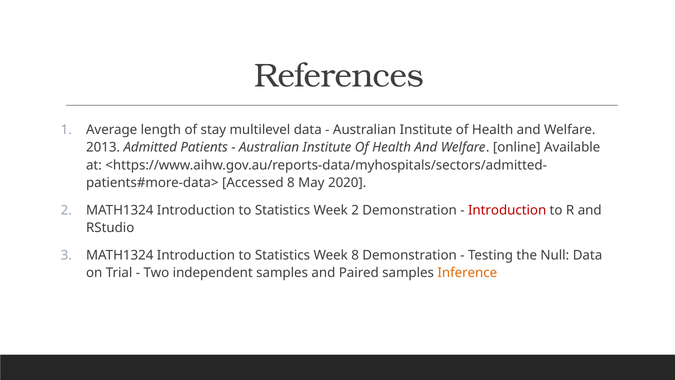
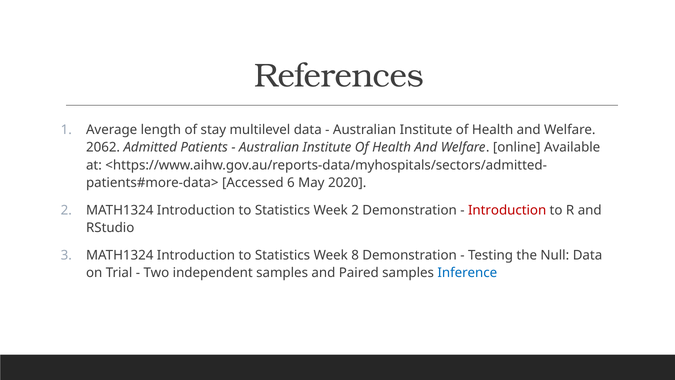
2013: 2013 -> 2062 (103, 147)
Accessed 8: 8 -> 6 (291, 183)
Inference colour: orange -> blue (467, 273)
